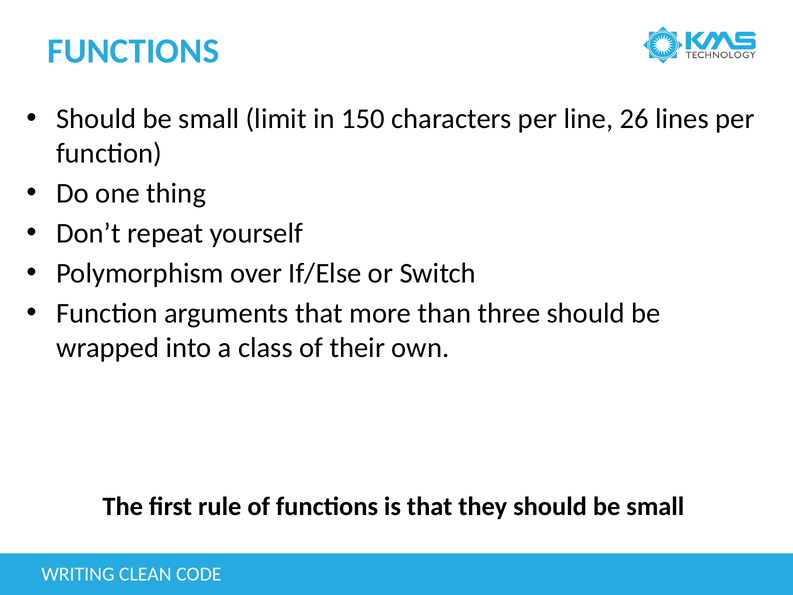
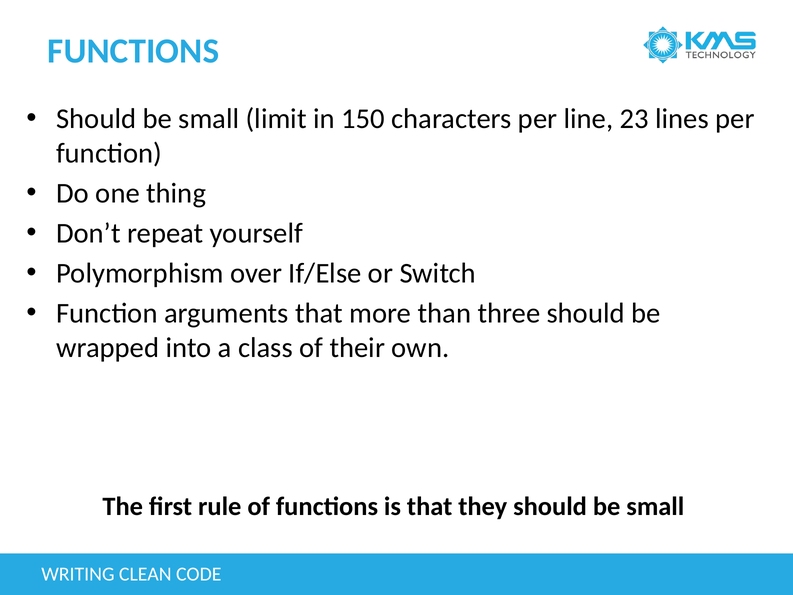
26: 26 -> 23 (634, 119)
